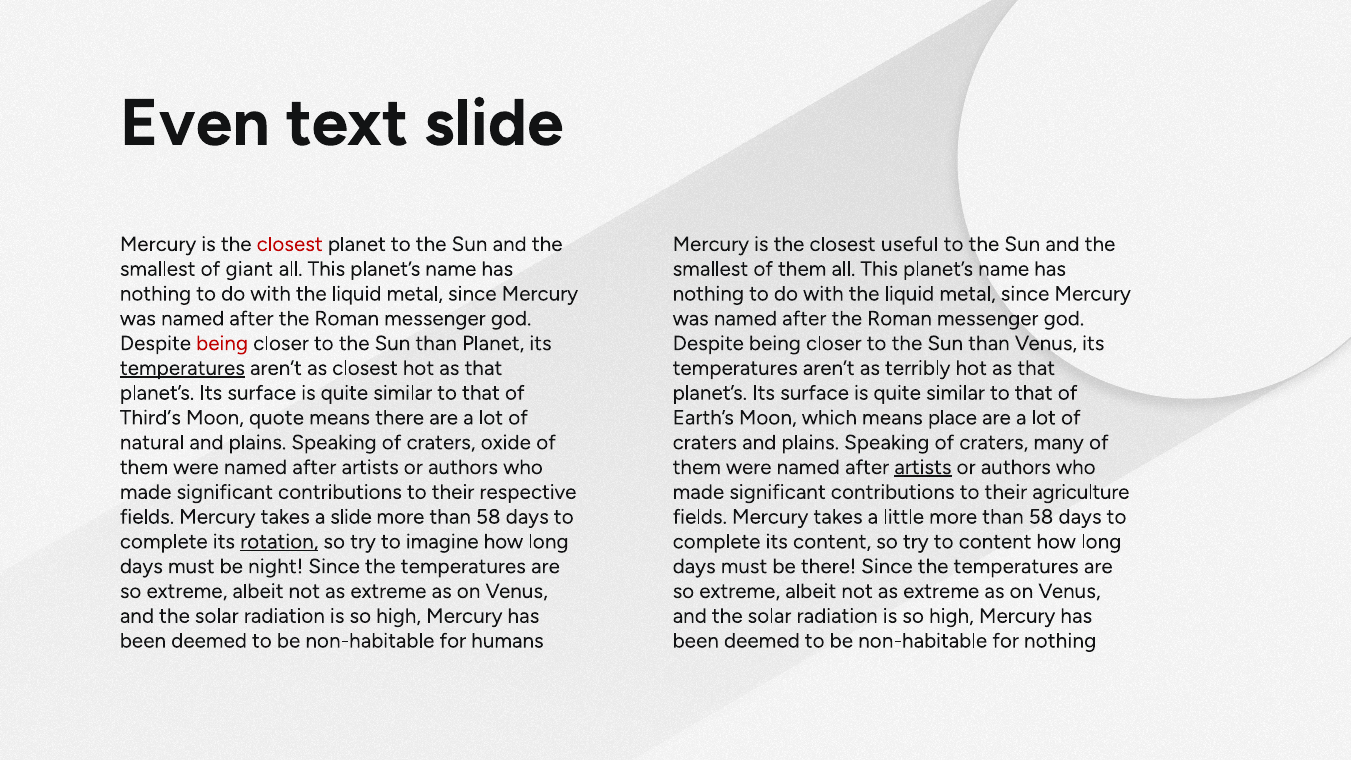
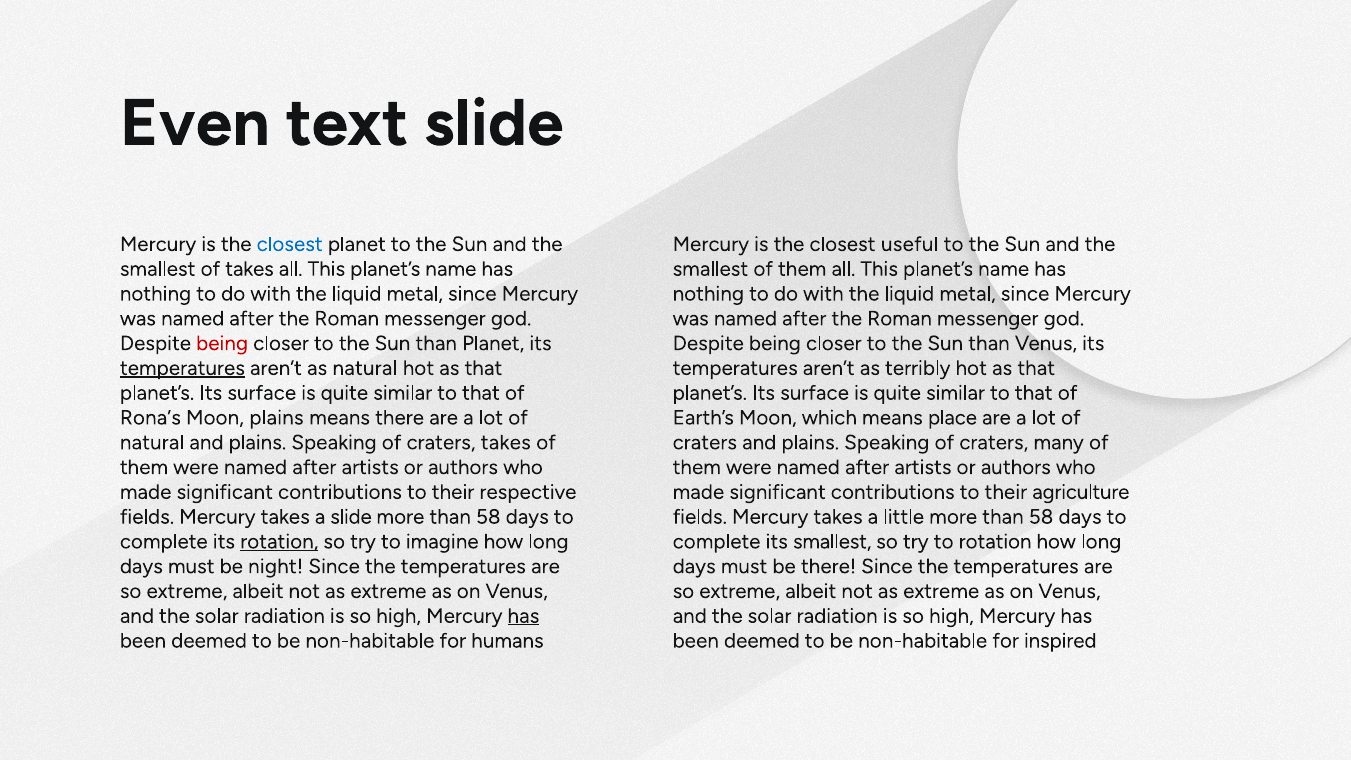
closest colour: red -> blue (290, 244)
of giant: giant -> takes (250, 269)
as closest: closest -> natural (365, 368)
Third’s: Third’s -> Rona’s (150, 418)
Moon quote: quote -> plains (276, 418)
craters oxide: oxide -> takes (506, 442)
artists underline: present -> none (923, 467)
its content: content -> smallest (832, 542)
to content: content -> rotation (995, 542)
has underline: none -> present (523, 616)
for nothing: nothing -> inspired (1060, 641)
